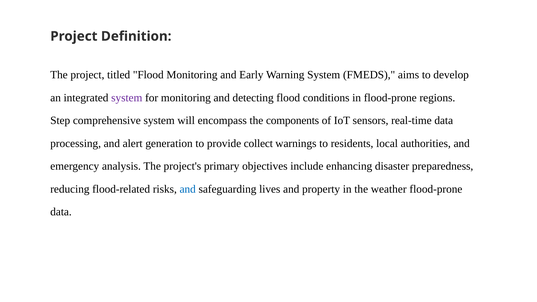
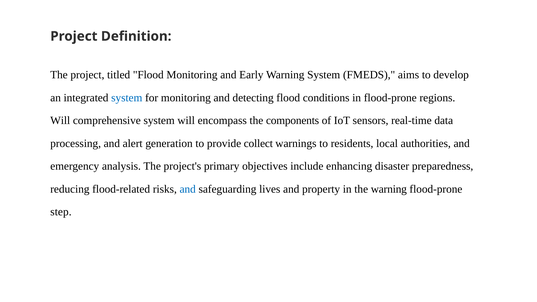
system colour: purple -> blue (127, 98)
Step: Step -> Will (60, 121)
the weather: weather -> warning (389, 189)
data: data -> step (61, 212)
